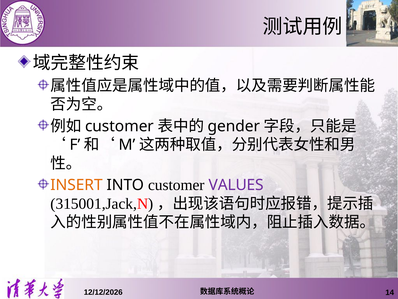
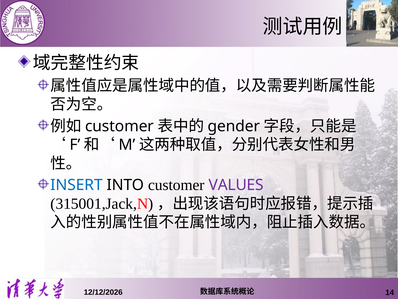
INSERT colour: orange -> blue (77, 185)
